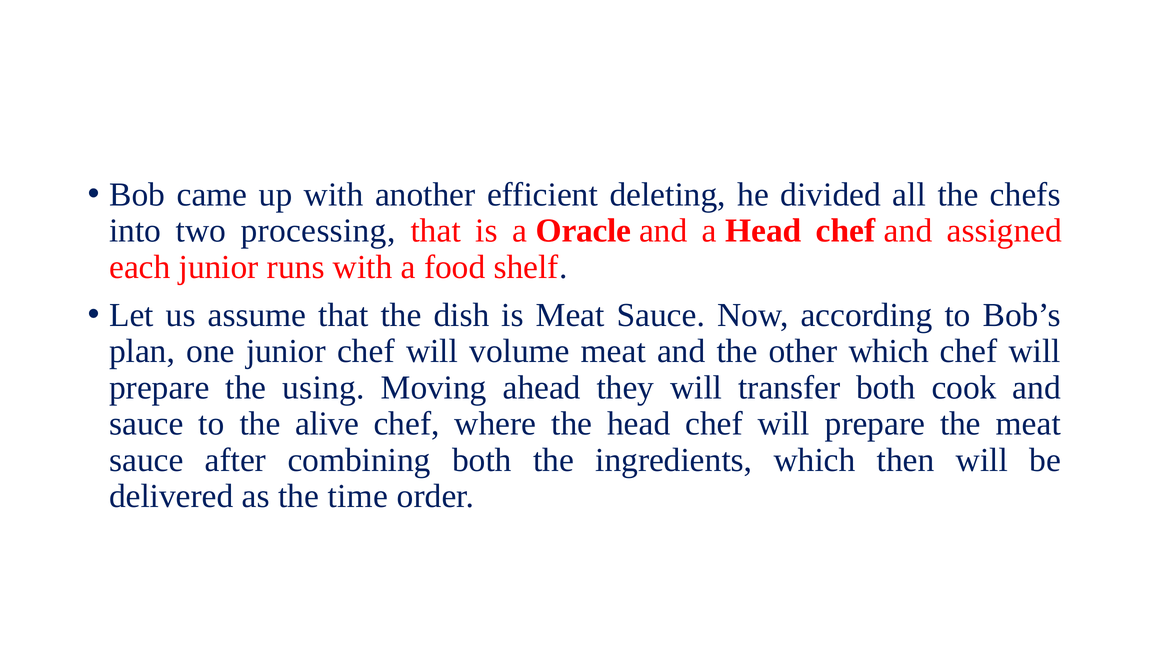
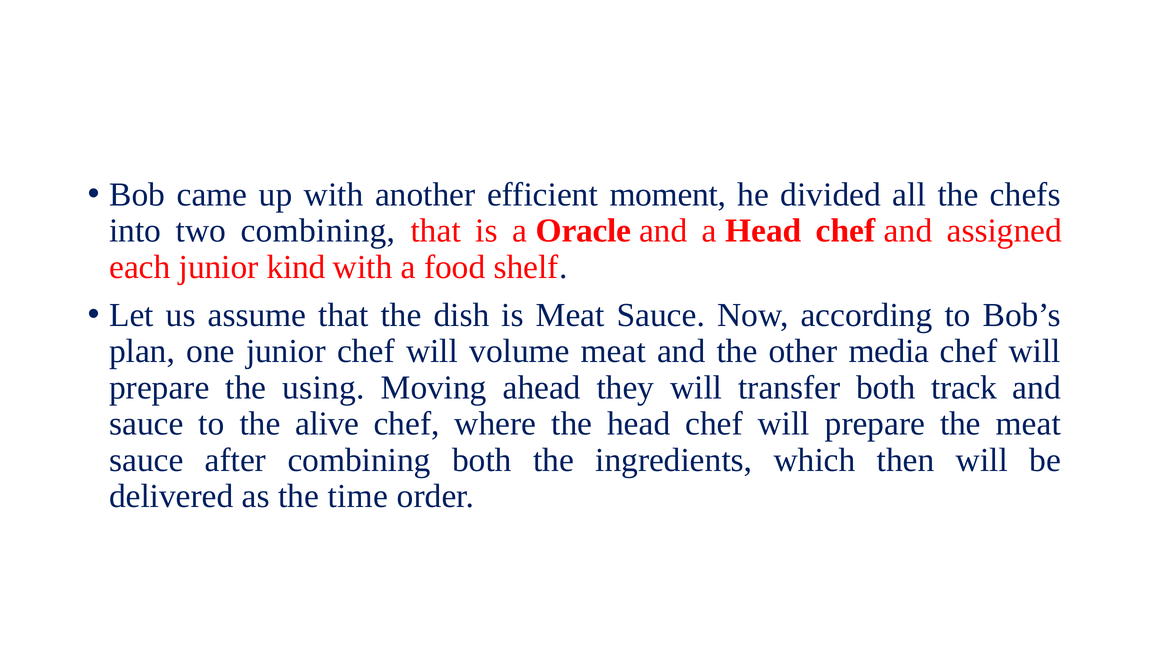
deleting: deleting -> moment (668, 194)
two processing: processing -> combining (318, 231)
runs: runs -> kind (296, 267)
other which: which -> media (889, 351)
cook: cook -> track (964, 388)
